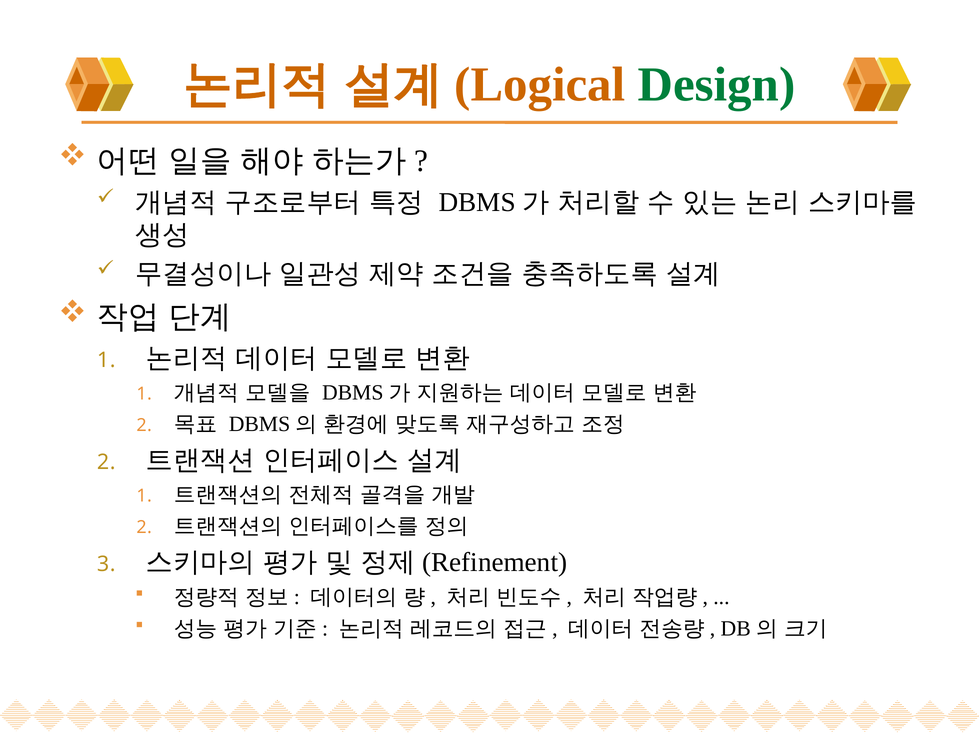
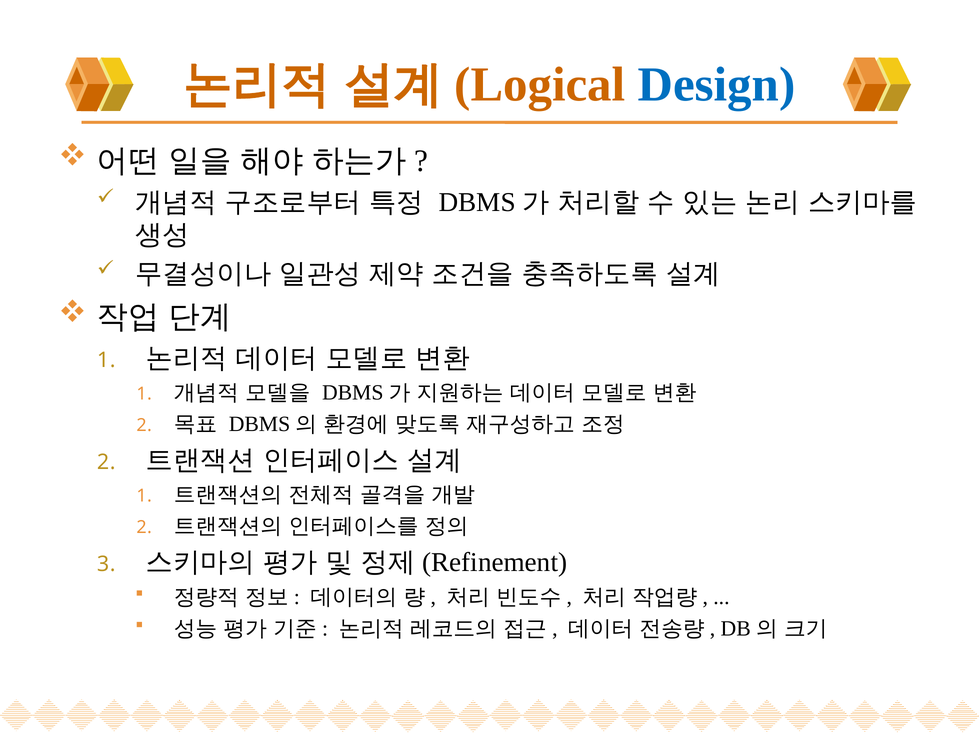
Design colour: green -> blue (717, 85)
